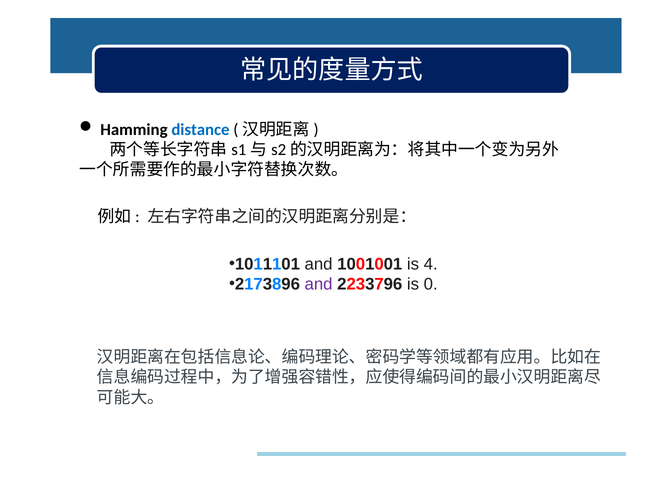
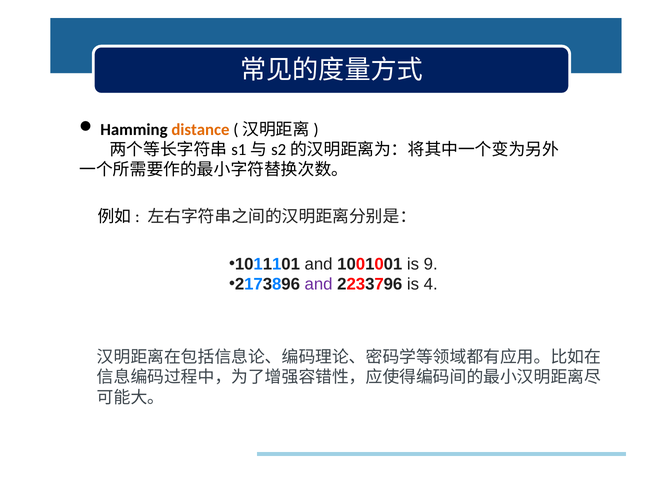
distance colour: blue -> orange (200, 129)
4: 4 -> 9 (431, 264)
0: 0 -> 4 (431, 284)
